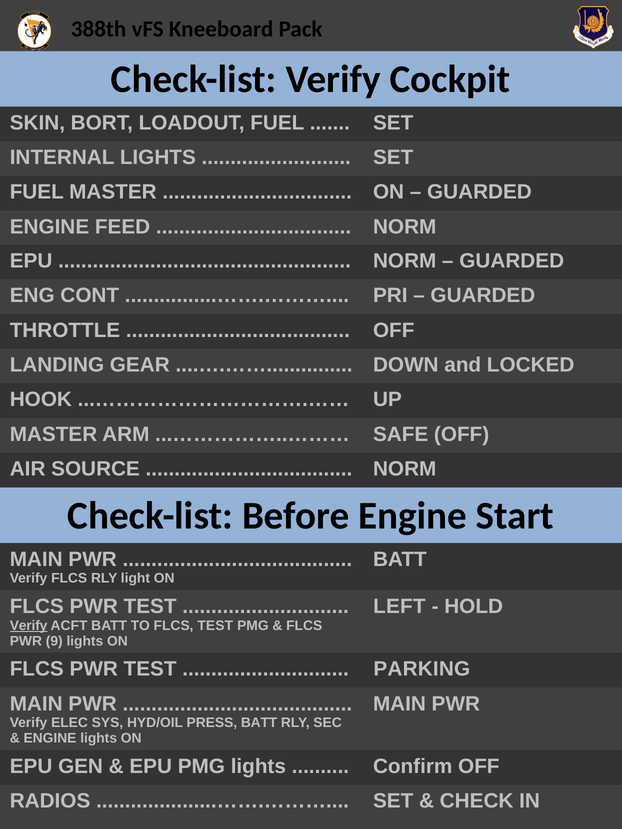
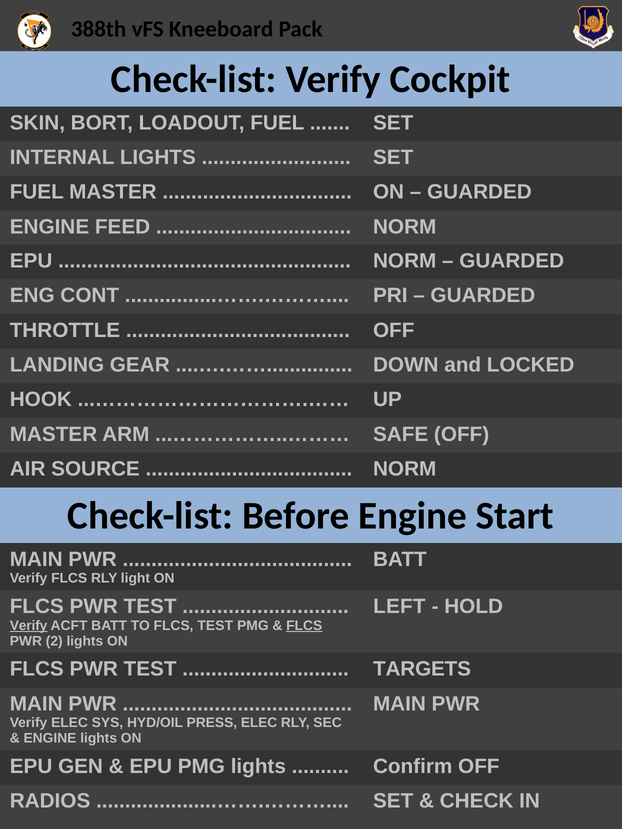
FLCS underline: none -> present (304, 626)
9: 9 -> 2 (54, 641)
PARKING: PARKING -> TARGETS (422, 669)
PRESS BATT: BATT -> ELEC (259, 723)
